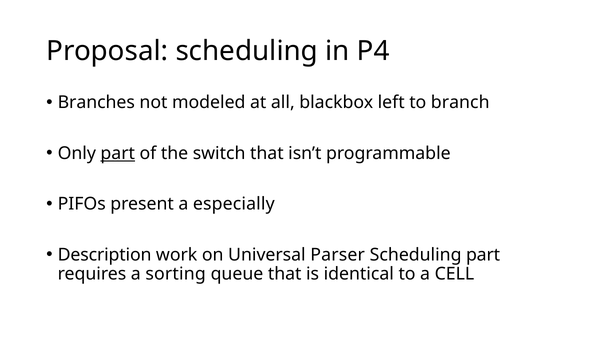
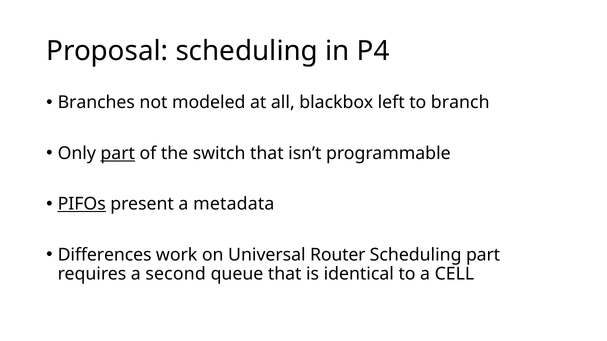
PIFOs underline: none -> present (82, 204)
especially: especially -> metadata (234, 204)
Description: Description -> Differences (105, 255)
Parser: Parser -> Router (338, 255)
sorting: sorting -> second (176, 274)
